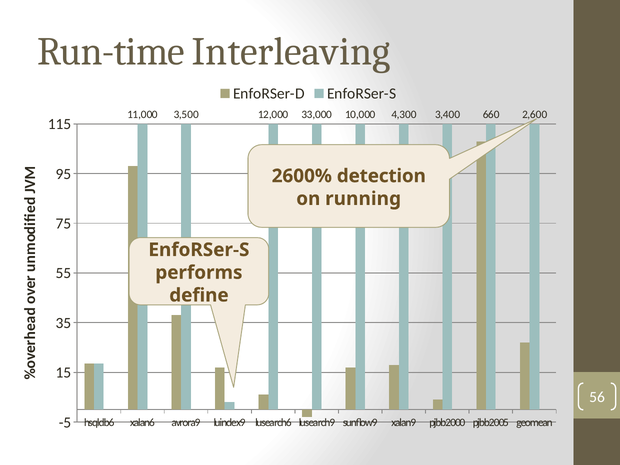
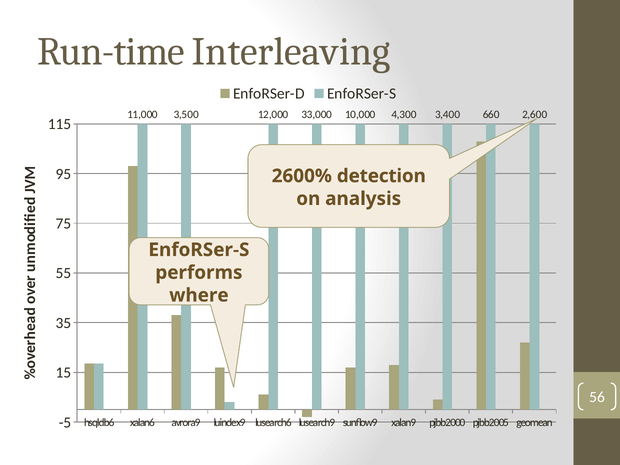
running: running -> analysis (363, 199)
define: define -> where (199, 295)
